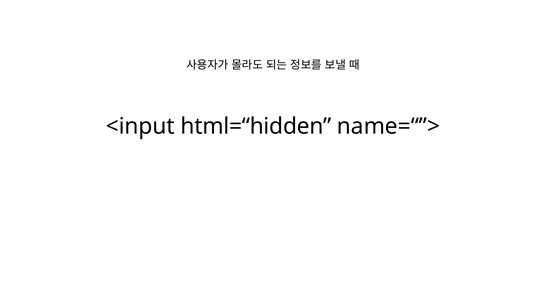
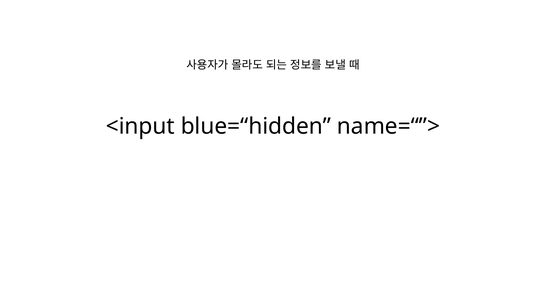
html=“hidden: html=“hidden -> blue=“hidden (256, 126)
